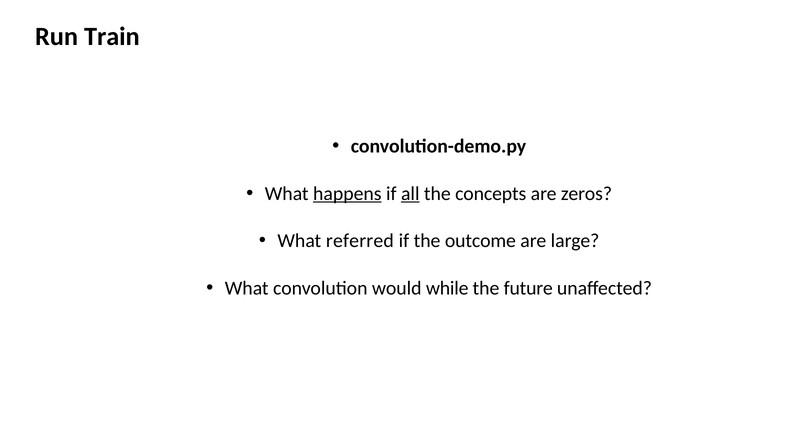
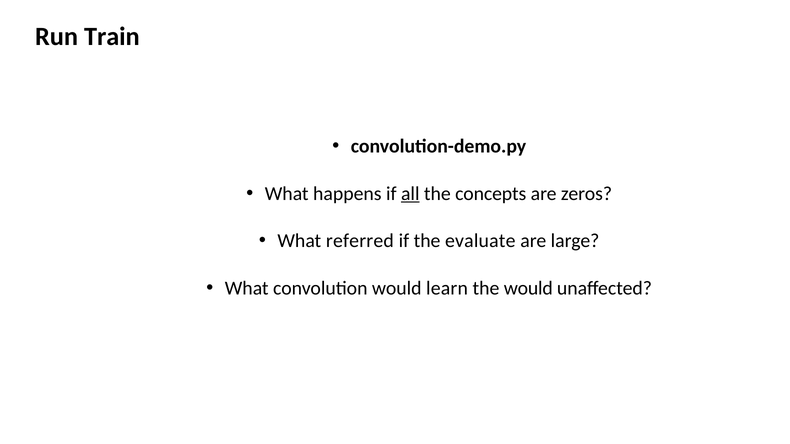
happens underline: present -> none (347, 194)
outcome: outcome -> evaluate (480, 241)
while: while -> learn (447, 289)
the future: future -> would (528, 289)
